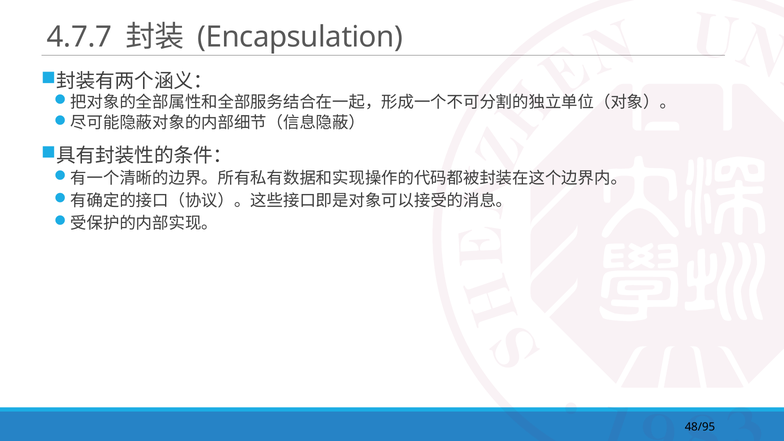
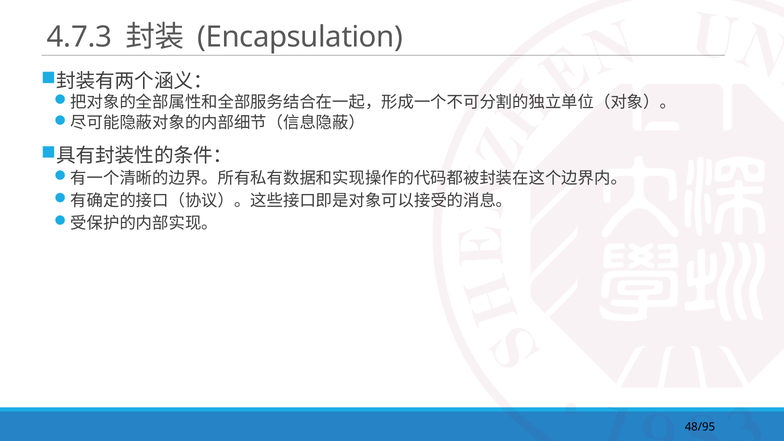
4.7.7: 4.7.7 -> 4.7.3 (79, 37)
